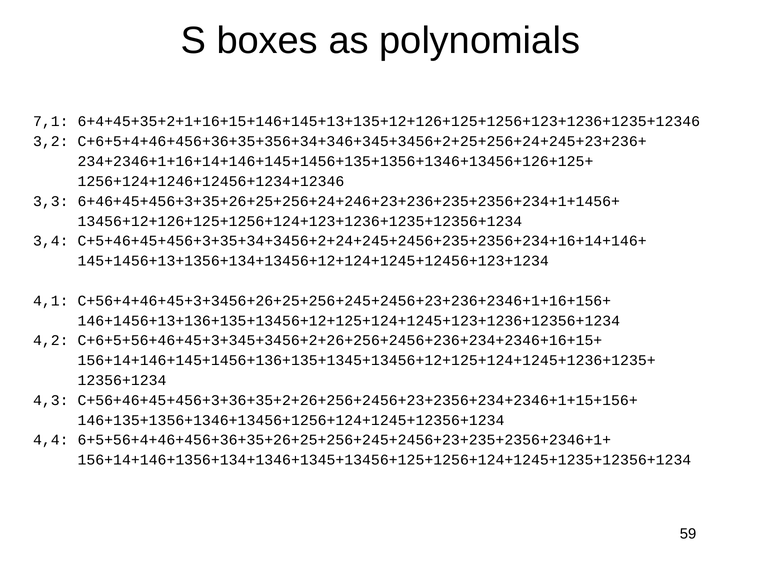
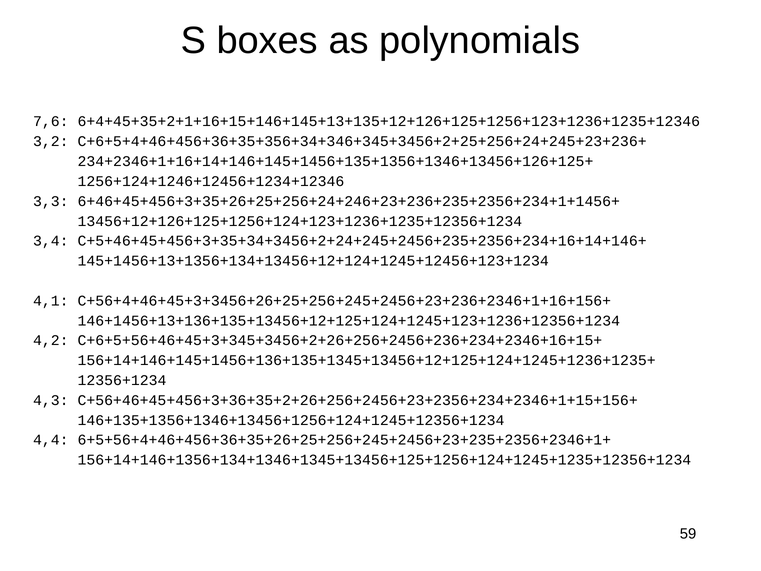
7,1: 7,1 -> 7,6 (51, 122)
